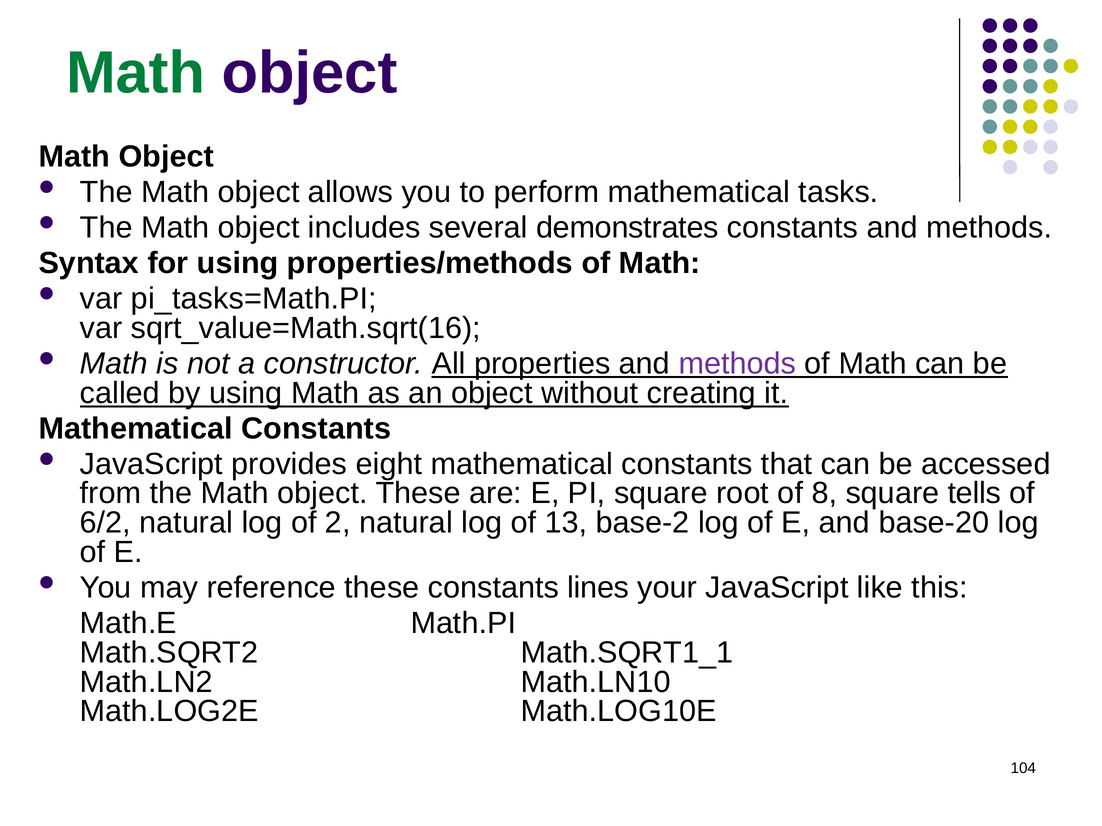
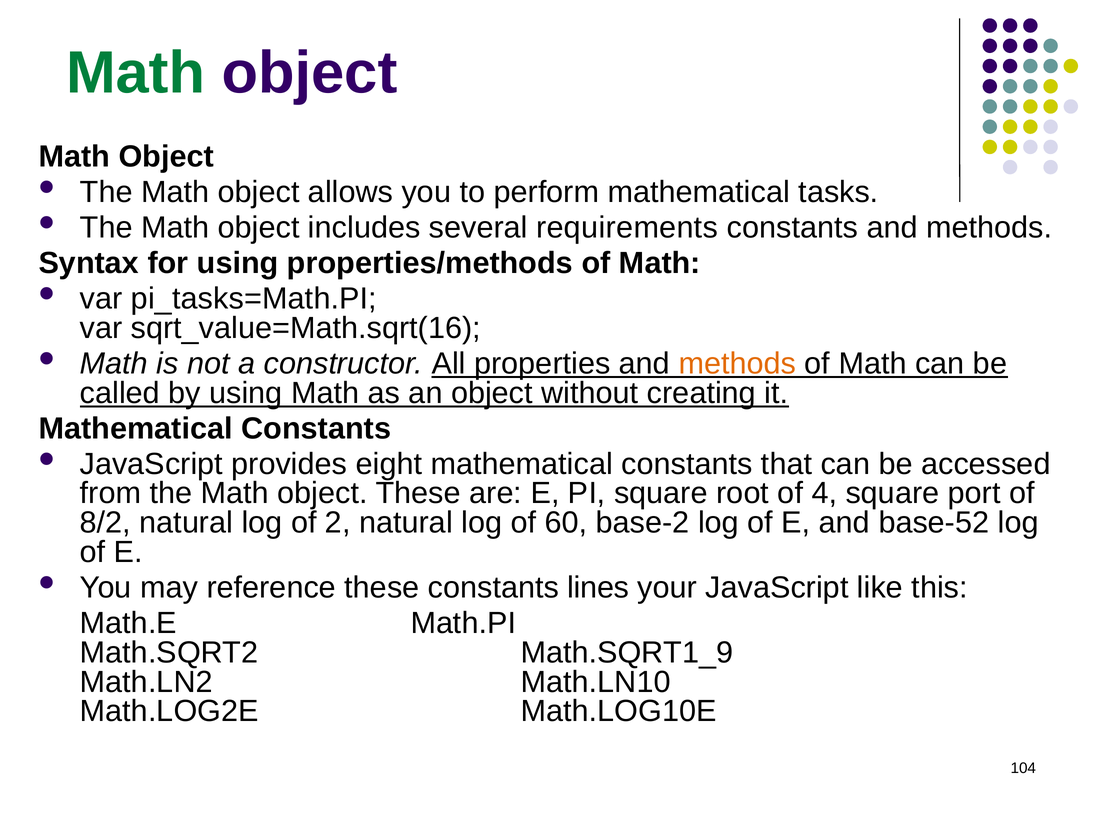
demonstrates: demonstrates -> requirements (627, 228)
methods colour: purple -> orange (737, 364)
8: 8 -> 4 (824, 494)
tells: tells -> port (974, 494)
6/2: 6/2 -> 8/2 (105, 523)
13: 13 -> 60 (566, 523)
base-20: base-20 -> base-52 (934, 523)
Math.SQRT1_1: Math.SQRT1_1 -> Math.SQRT1_9 (627, 653)
